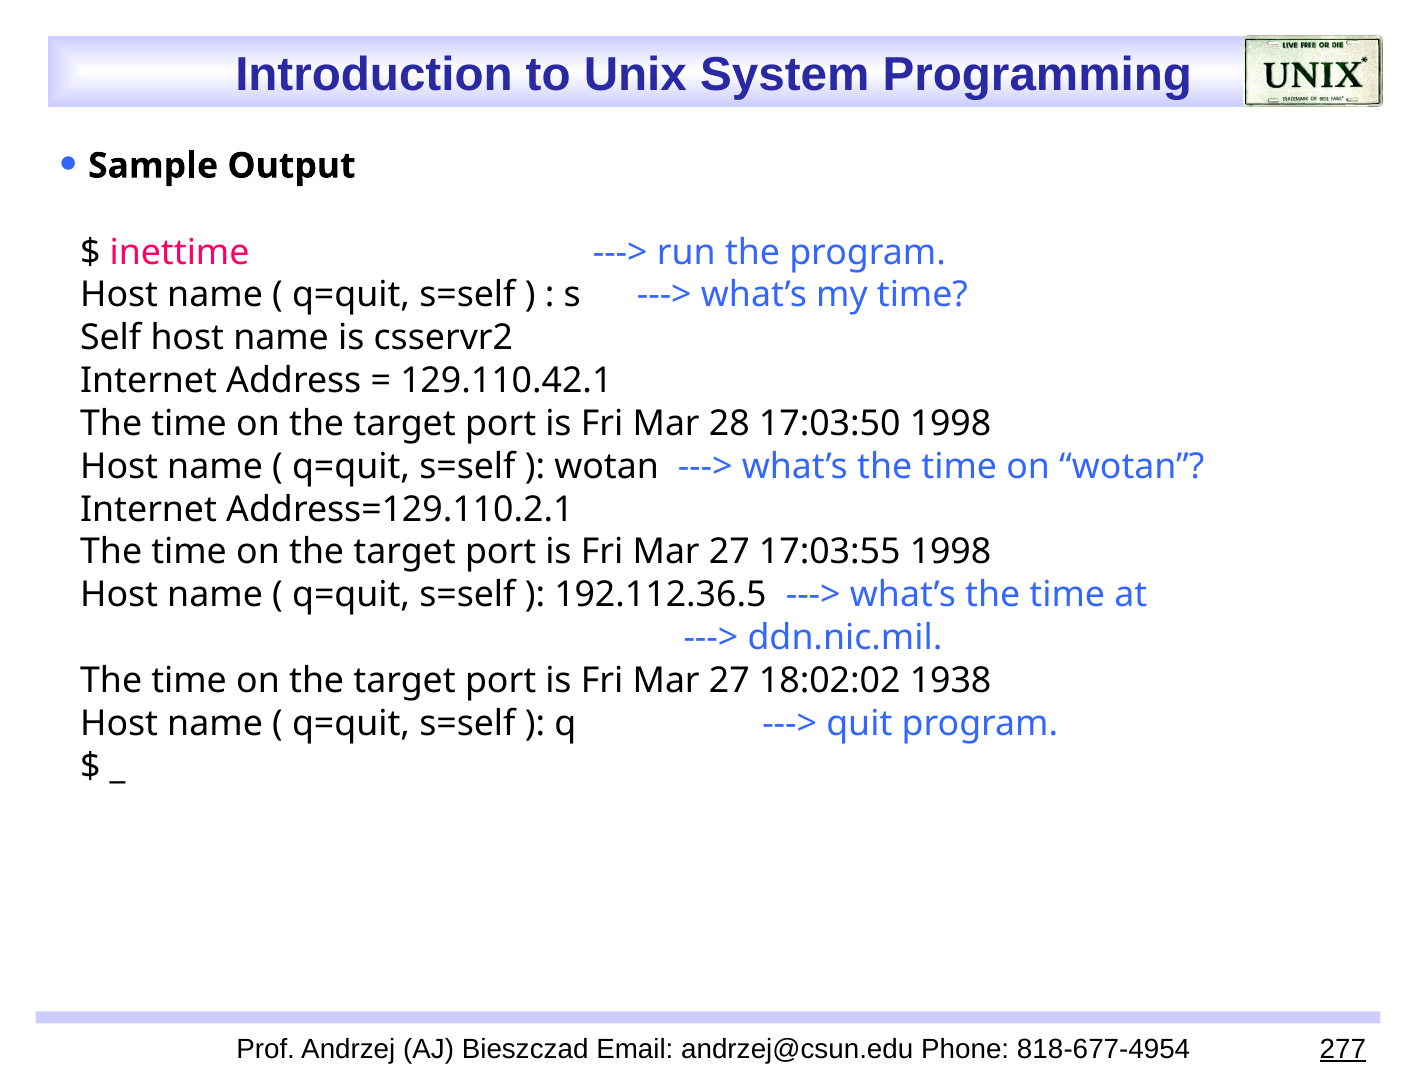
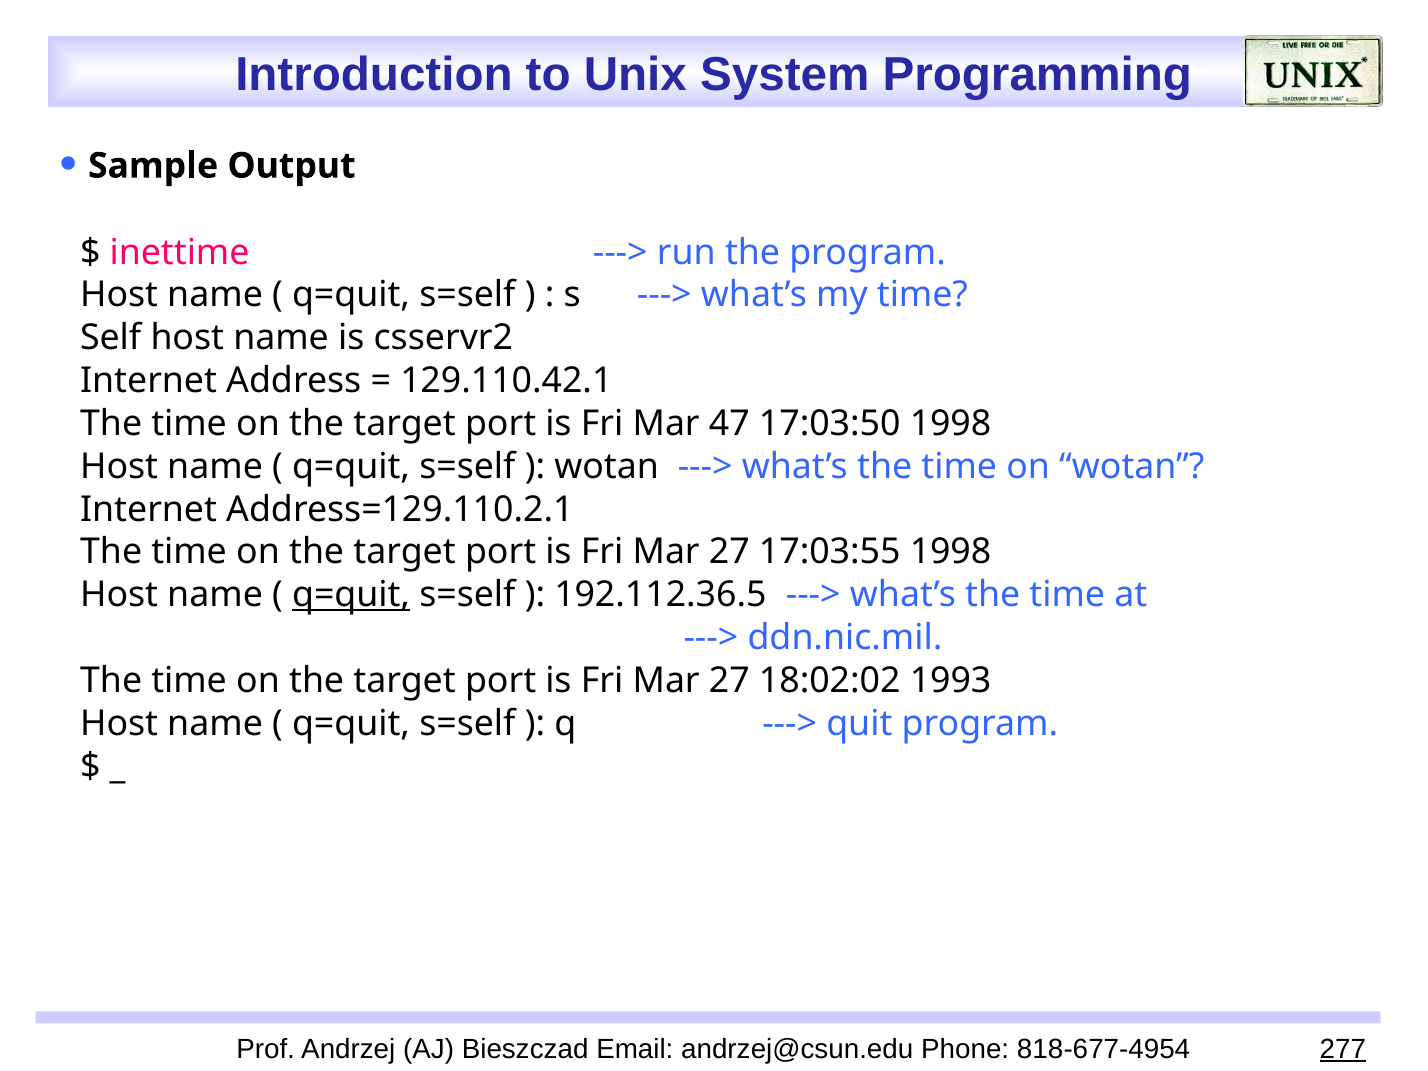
28: 28 -> 47 (729, 424)
q=quit underline: none -> present (351, 595)
1938: 1938 -> 1993 (951, 681)
